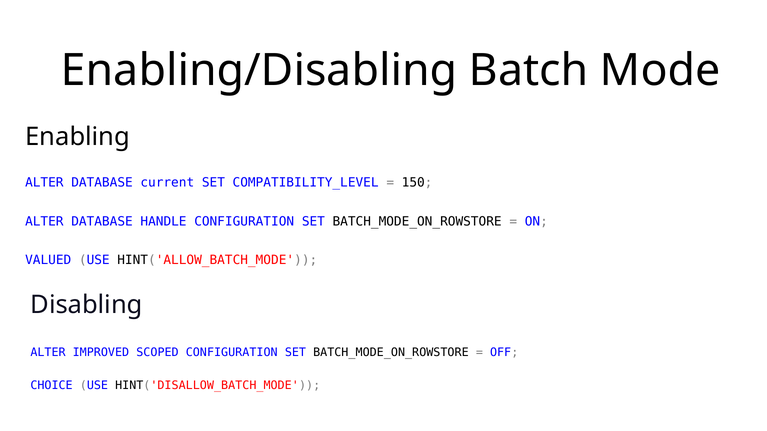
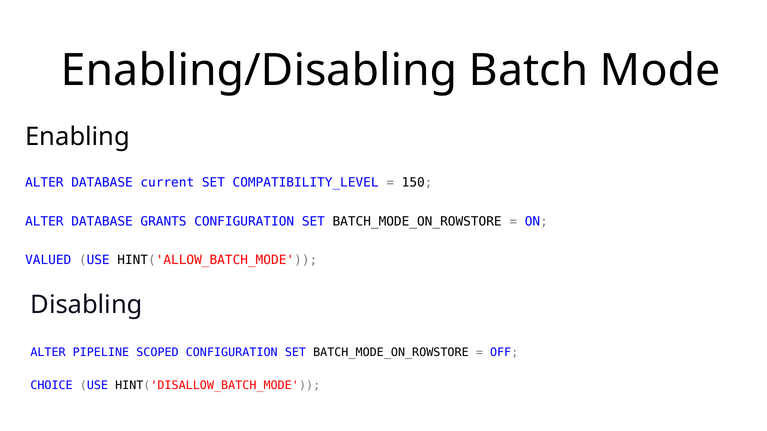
HANDLE: HANDLE -> GRANTS (164, 222)
IMPROVED: IMPROVED -> PIPELINE (101, 353)
